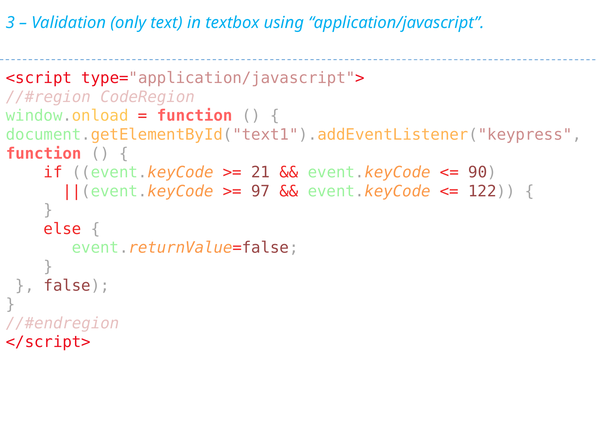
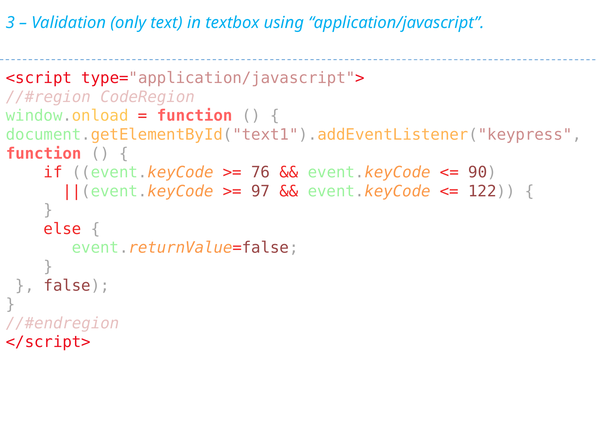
21: 21 -> 76 (261, 172)
